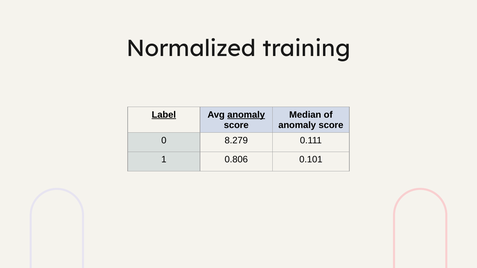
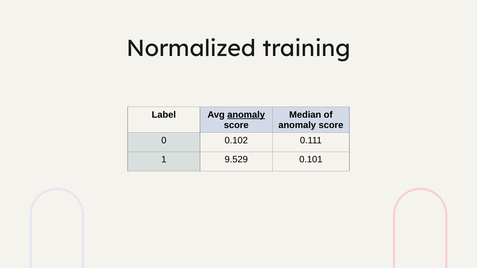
Label underline: present -> none (164, 115)
8.279: 8.279 -> 0.102 (236, 140)
0.806: 0.806 -> 9.529 (236, 160)
